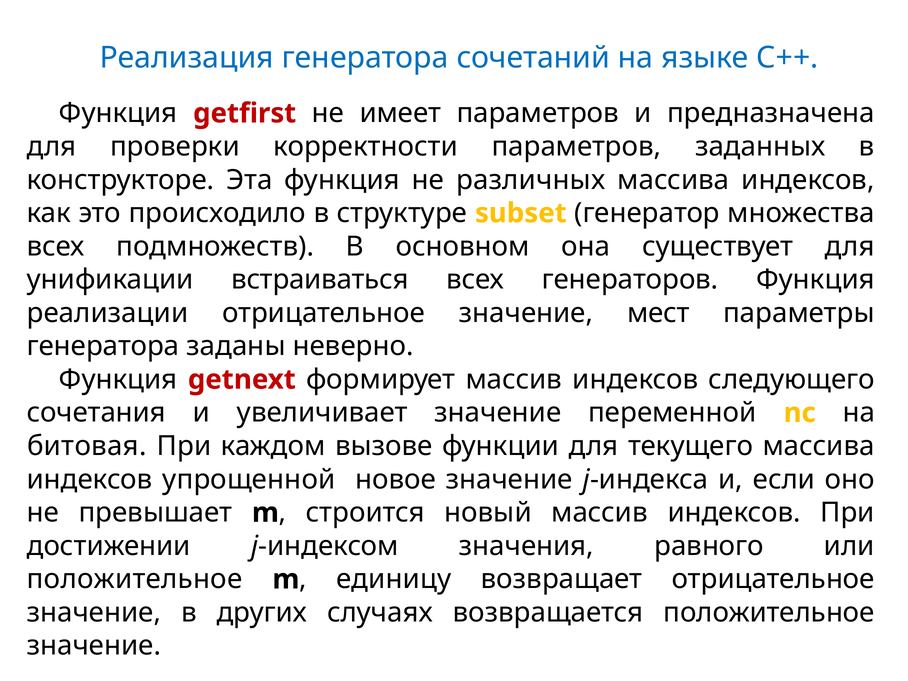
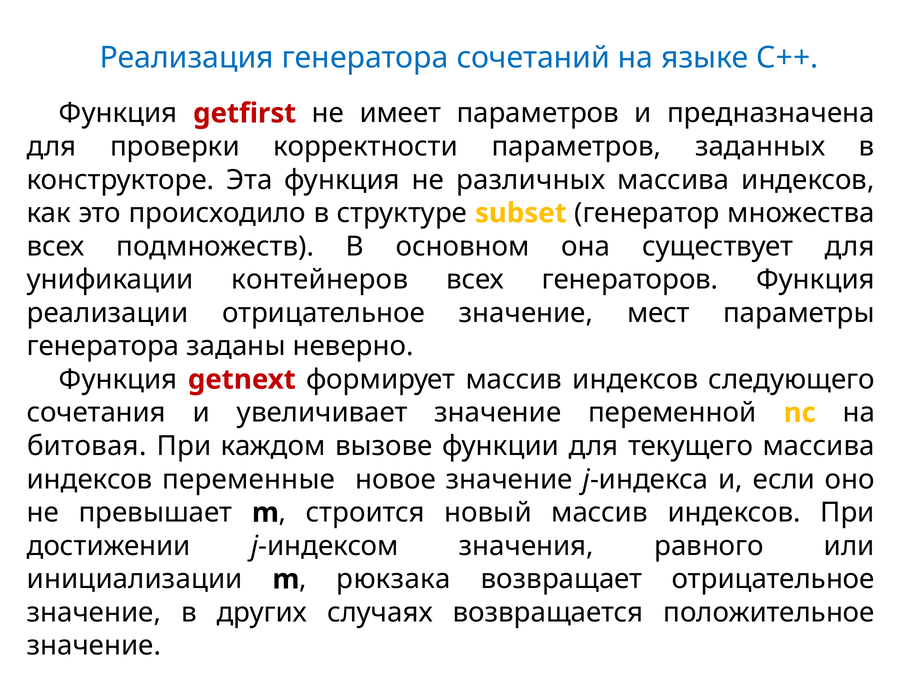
встраиваться: встраиваться -> контейнеров (320, 280)
упрощенной: упрощенной -> переменные (249, 479)
положительное: положительное -> инициализации (135, 579)
единицу: единицу -> рюкзака (394, 579)
